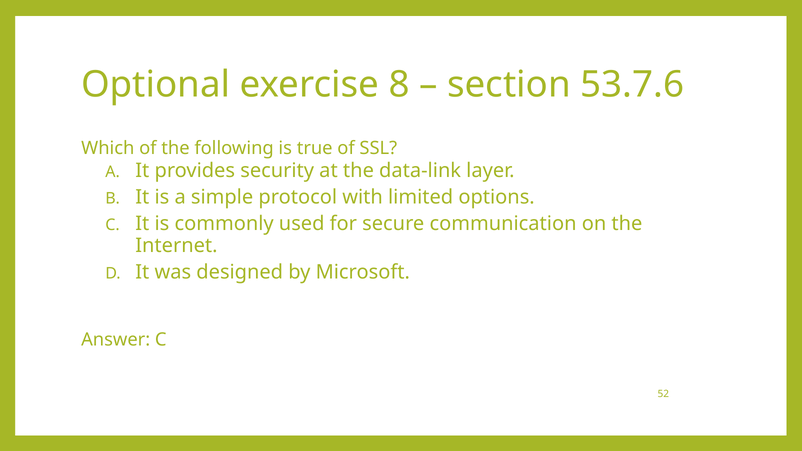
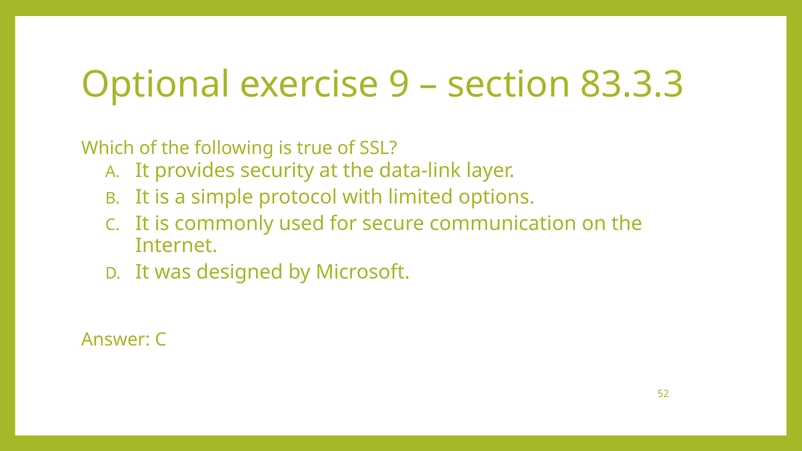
8: 8 -> 9 (399, 84)
53.7.6: 53.7.6 -> 83.3.3 (632, 84)
